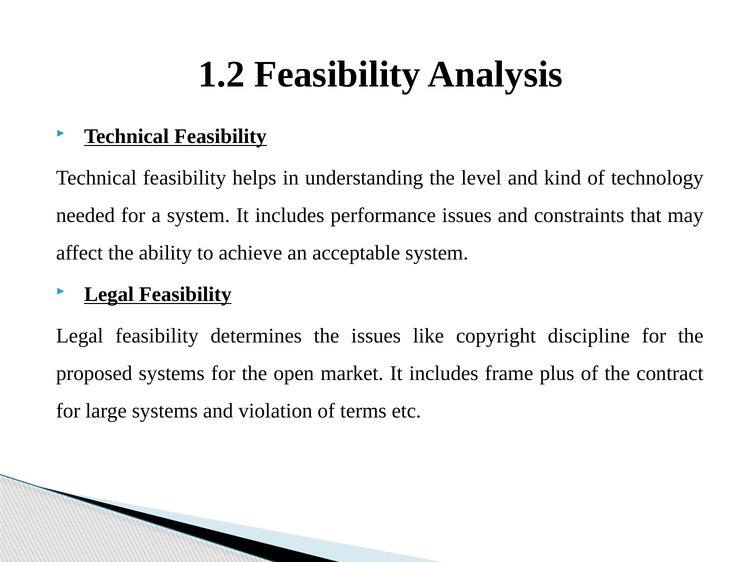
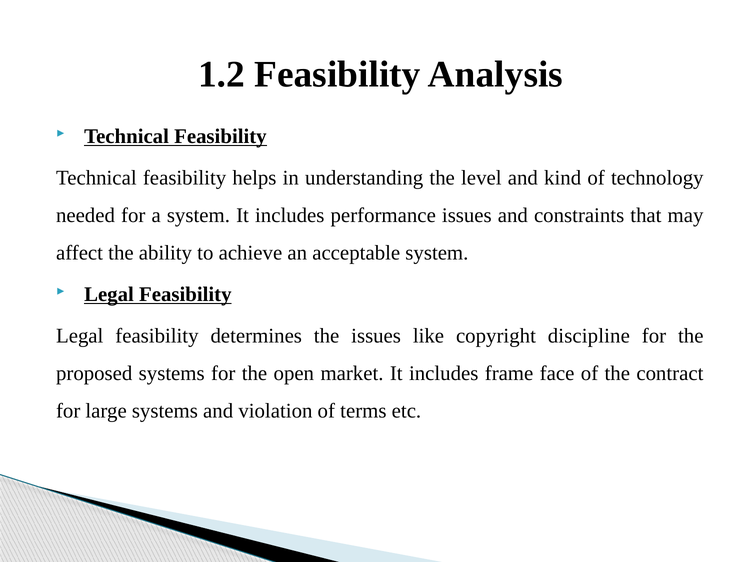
plus: plus -> face (557, 373)
